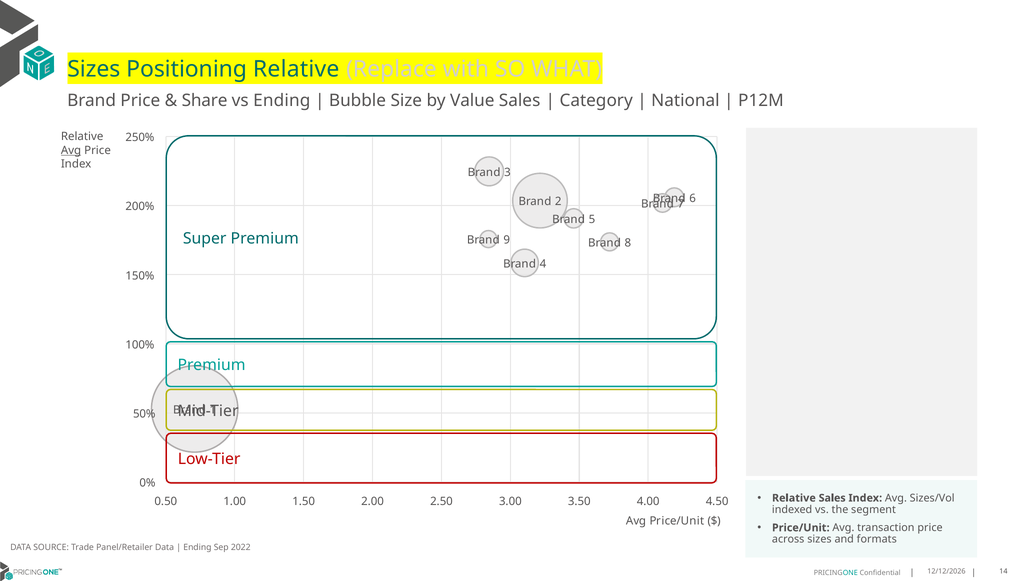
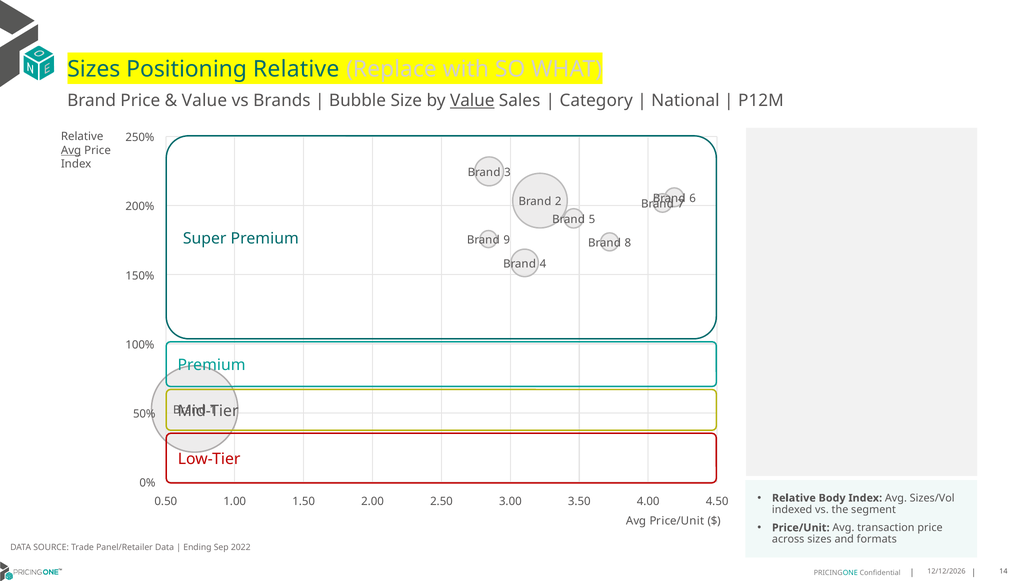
Share: Share -> Value (204, 101)
vs Ending: Ending -> Brands (282, 101)
Value underline: none -> present (472, 101)
Relative Sales: Sales -> Body (832, 498)
